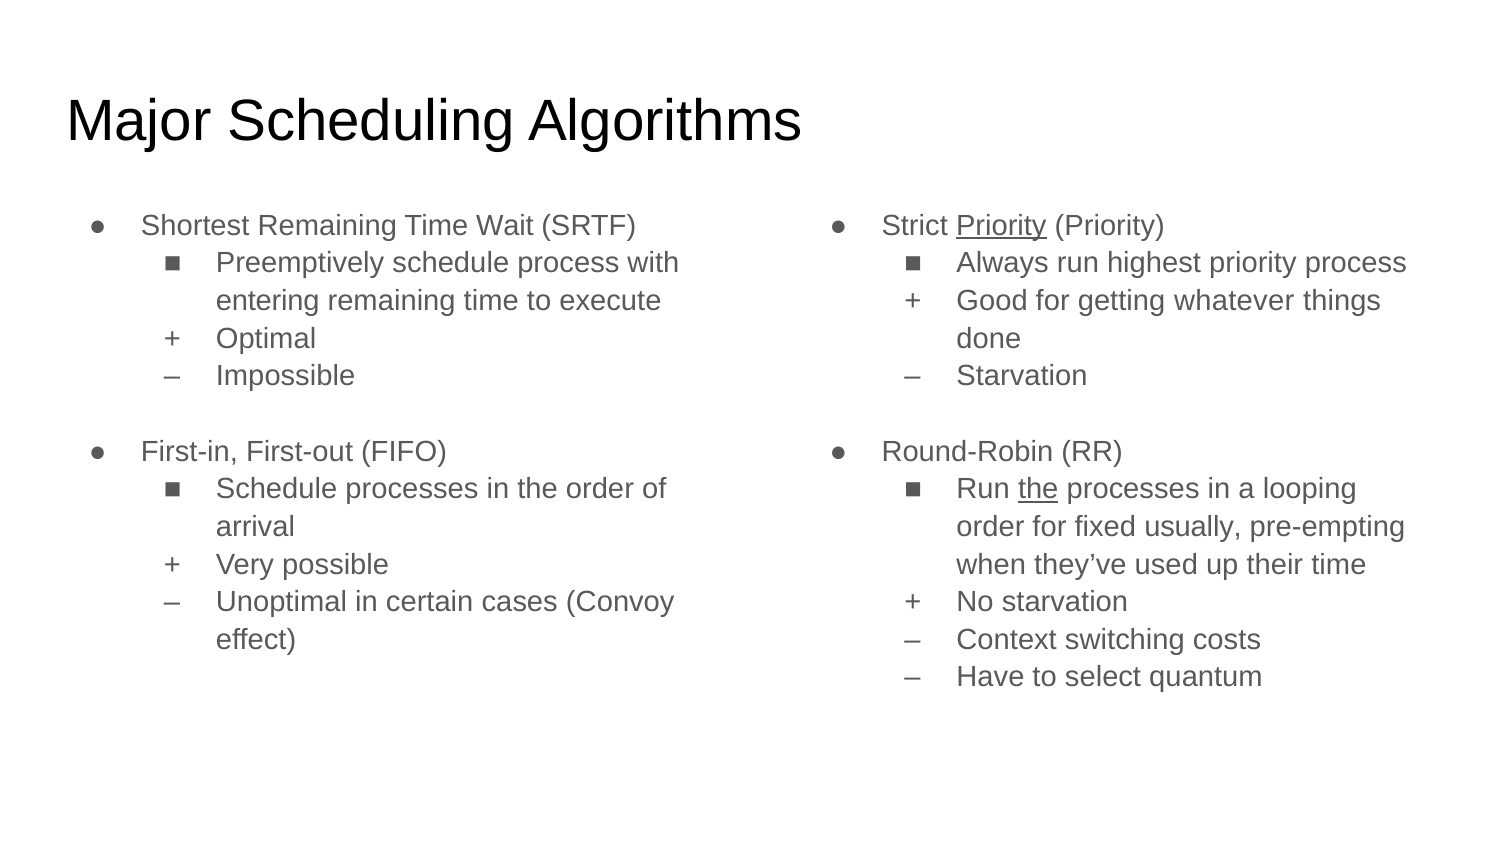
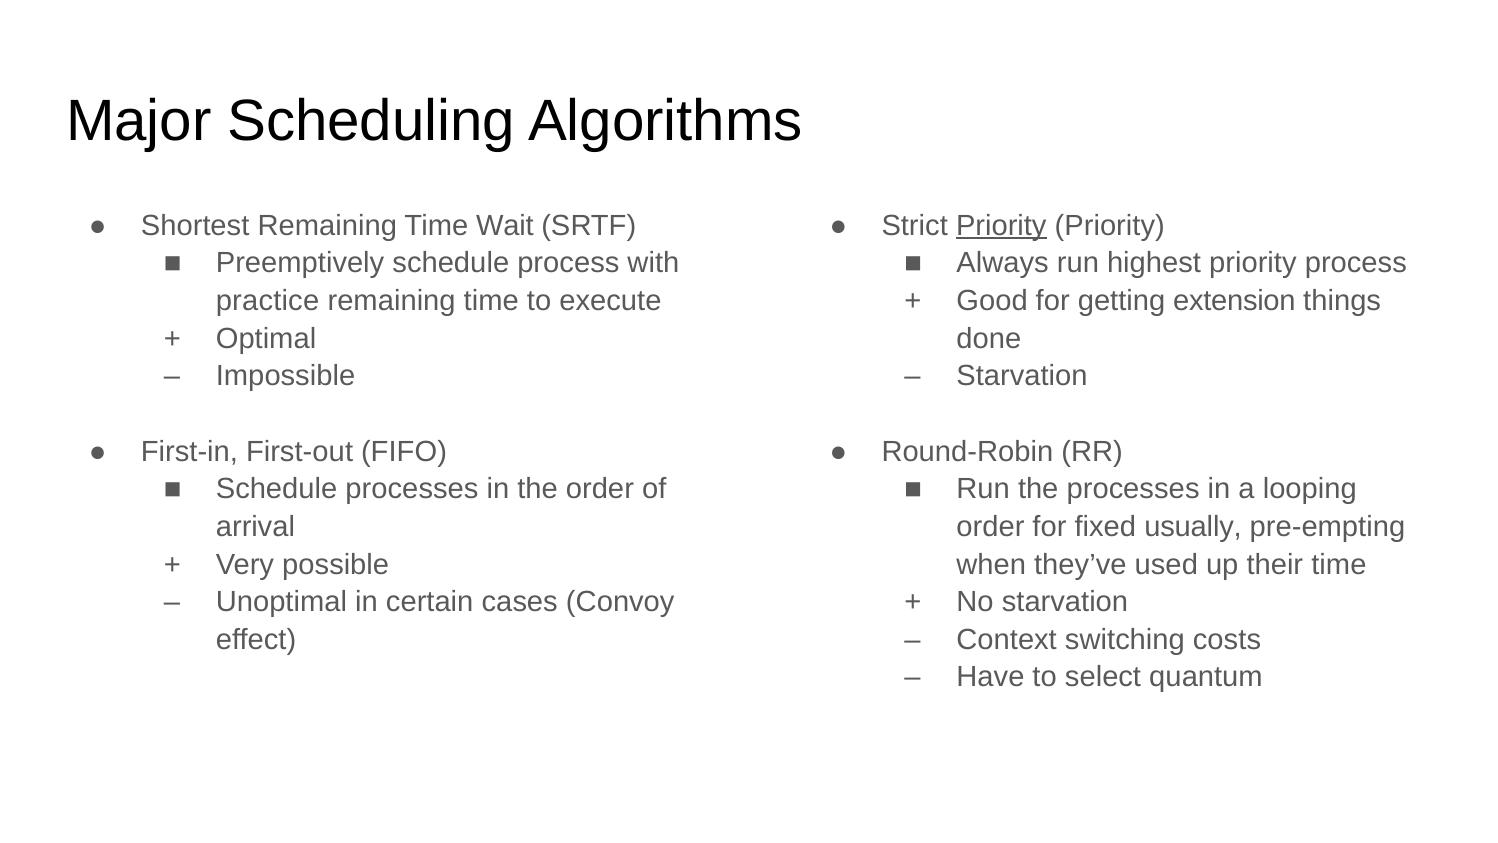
entering: entering -> practice (268, 301)
whatever: whatever -> extension (1234, 301)
the underline: present -> none (1038, 489)
